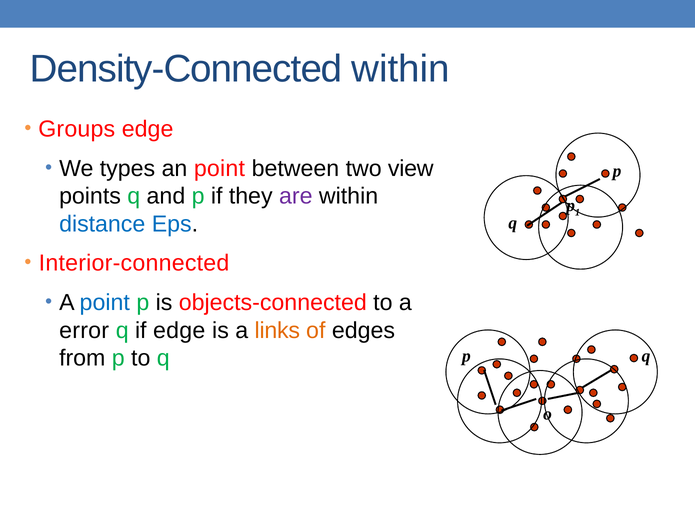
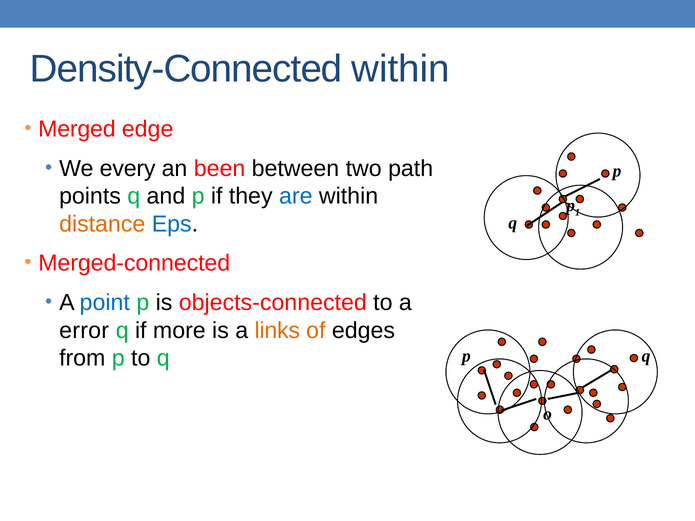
Groups: Groups -> Merged (77, 129)
types: types -> every (128, 168)
an point: point -> been (220, 168)
view: view -> path (411, 168)
are colour: purple -> blue (296, 196)
distance colour: blue -> orange (102, 224)
Interior-connected: Interior-connected -> Merged-connected (134, 263)
if edge: edge -> more (179, 331)
